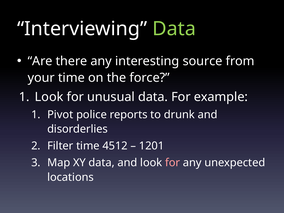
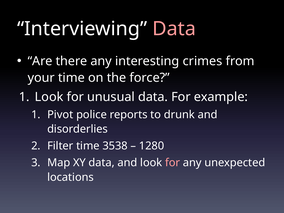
Data colour: light green -> pink (174, 29)
source: source -> crimes (203, 61)
4512: 4512 -> 3538 (115, 146)
1201: 1201 -> 1280 (152, 146)
